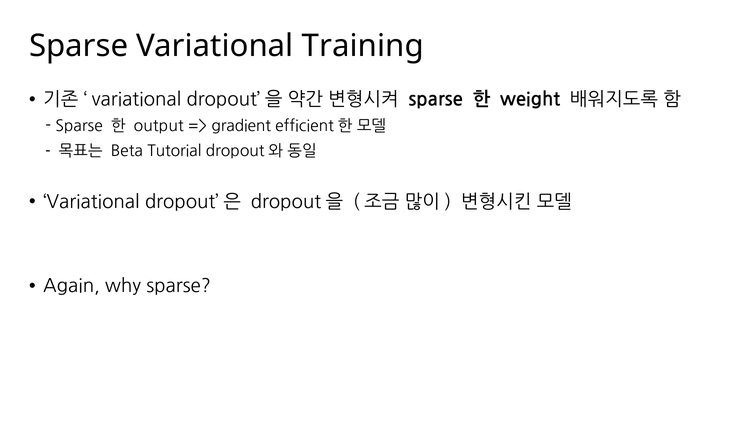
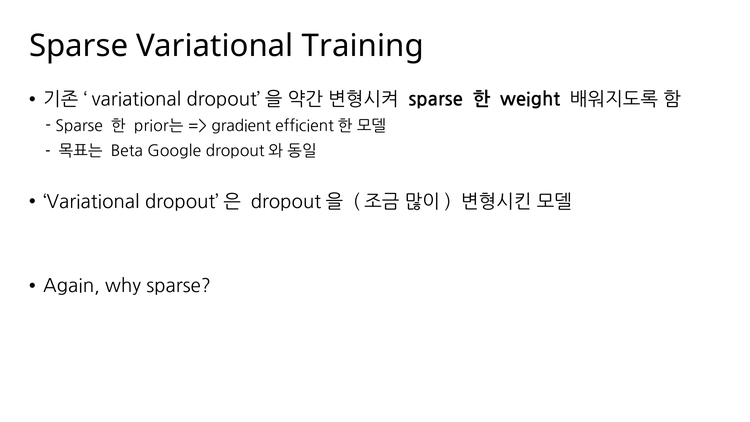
output: output -> prior는 (159, 126)
Tutorial: Tutorial -> Google (174, 151)
